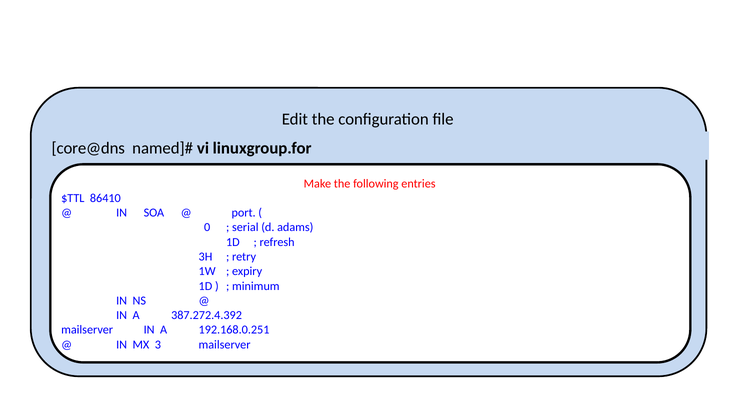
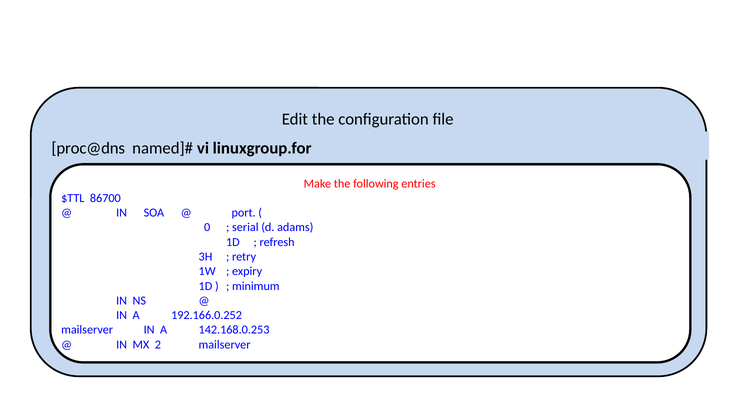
core@dns: core@dns -> proc@dns (88, 148)
86410: 86410 -> 86700 (105, 198)
387.272.4.392: 387.272.4.392 -> 192.166.0.252 (207, 316)
192.168.0.251: 192.168.0.251 -> 142.168.0.253 (234, 330)
3: 3 -> 2 (158, 345)
